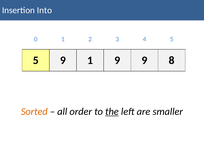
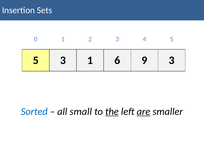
Into: Into -> Sets (45, 10)
5 9: 9 -> 3 (63, 60)
1 9: 9 -> 6 (117, 60)
9 8: 8 -> 3 (172, 60)
Sorted colour: orange -> blue (34, 112)
order: order -> small (81, 112)
are underline: none -> present (144, 112)
